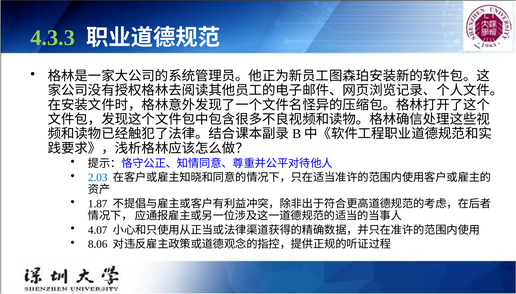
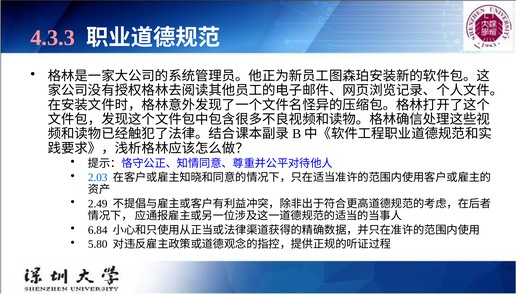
4.3.3 colour: light green -> pink (53, 38)
1.87: 1.87 -> 2.49 (98, 204)
4.07: 4.07 -> 6.84 (98, 230)
8.06: 8.06 -> 5.80 (98, 244)
